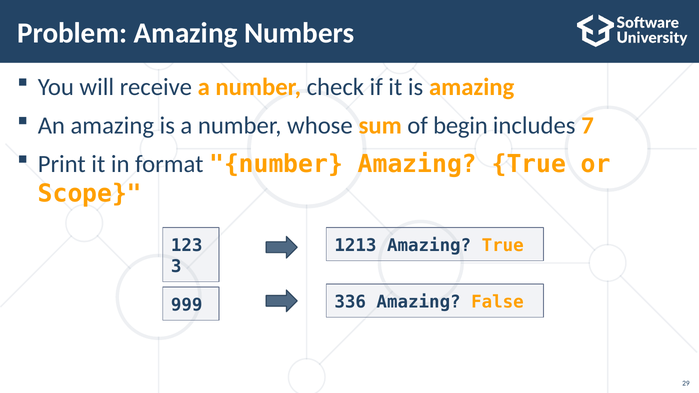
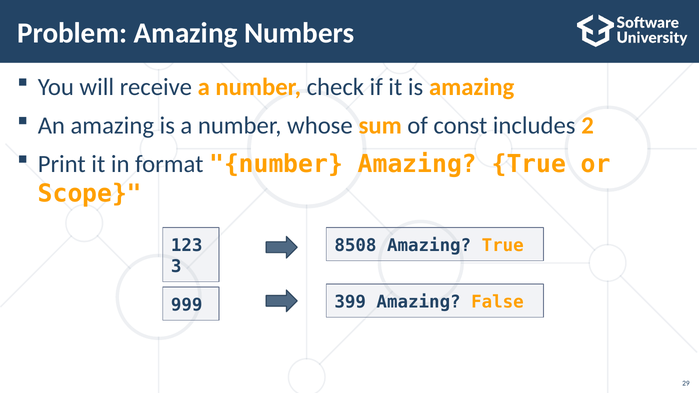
begin: begin -> const (460, 126)
7: 7 -> 2 (588, 126)
1213: 1213 -> 8508 (355, 245)
336: 336 -> 399 (350, 302)
